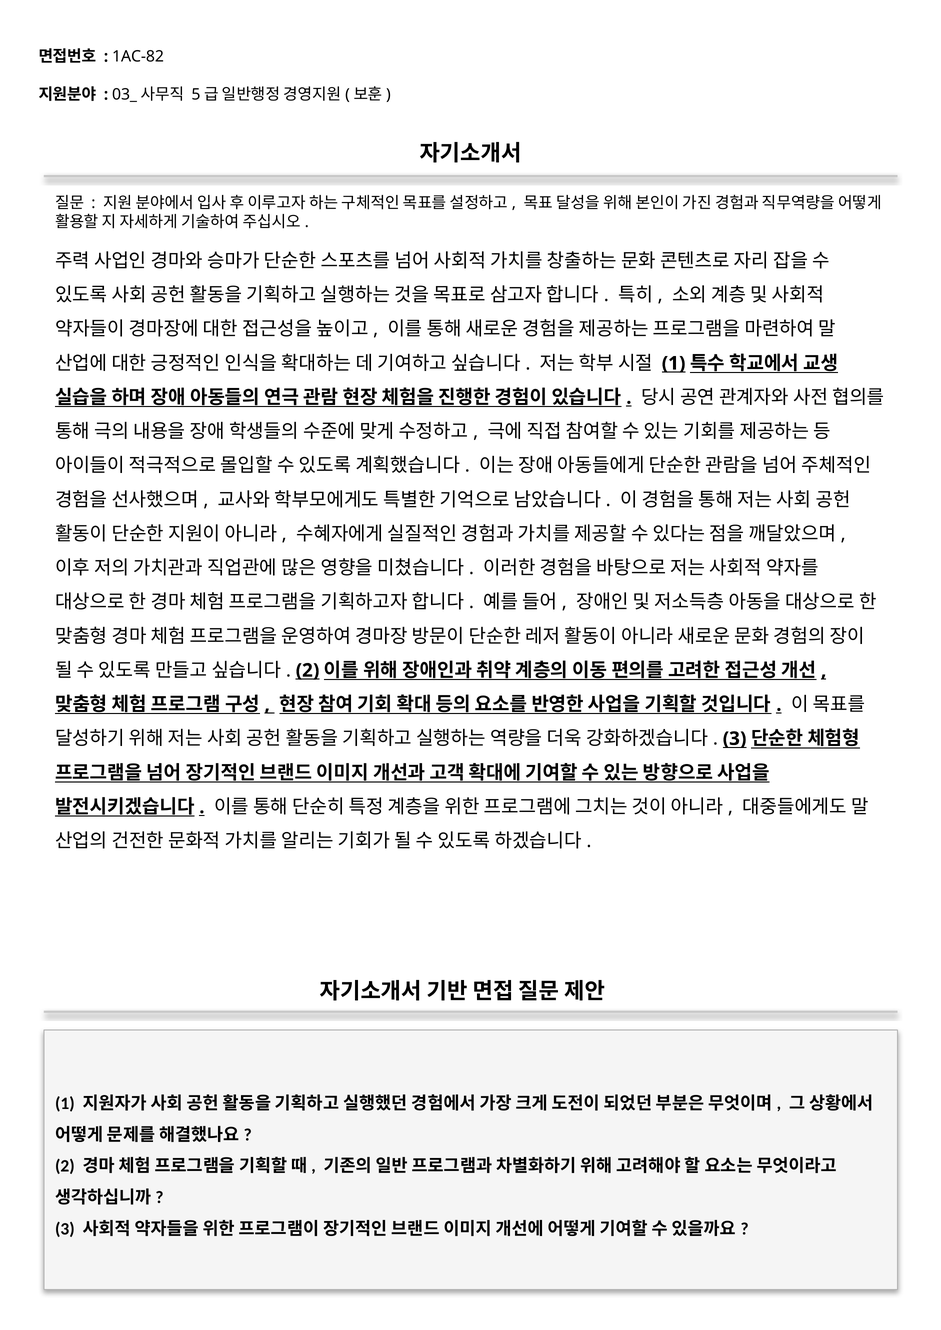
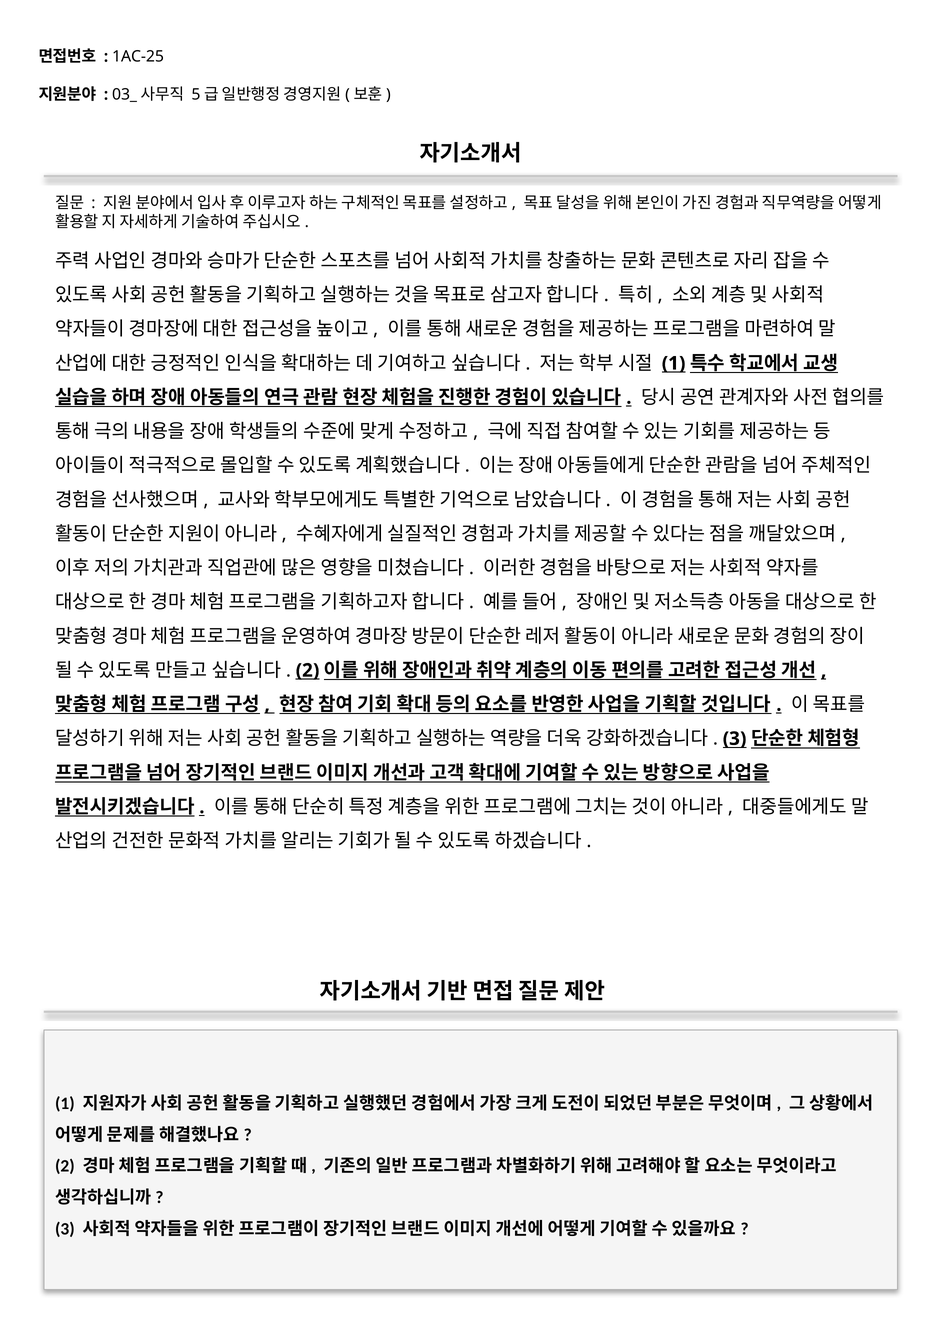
1AC-82: 1AC-82 -> 1AC-25 (138, 57)
